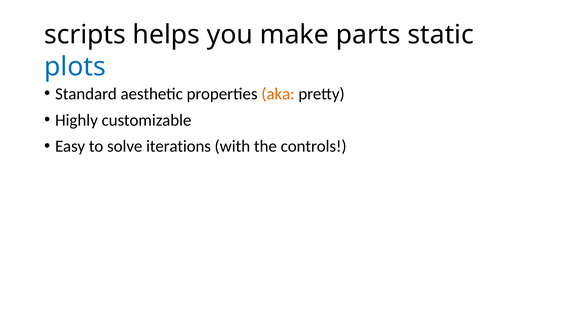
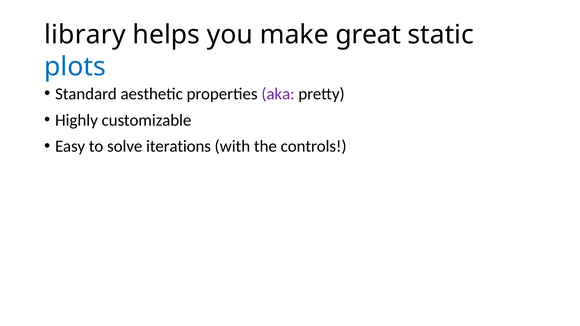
scripts: scripts -> library (85, 35)
parts: parts -> great (368, 35)
aka colour: orange -> purple (278, 94)
